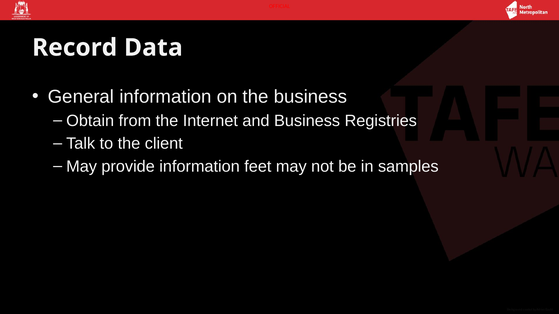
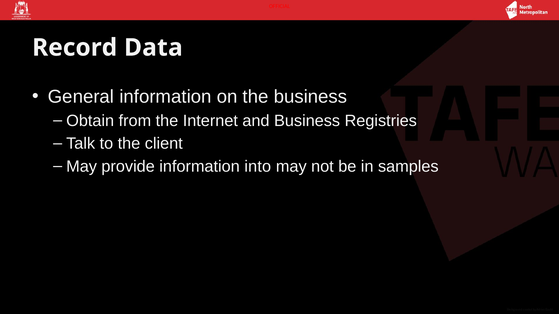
feet: feet -> into (258, 167)
